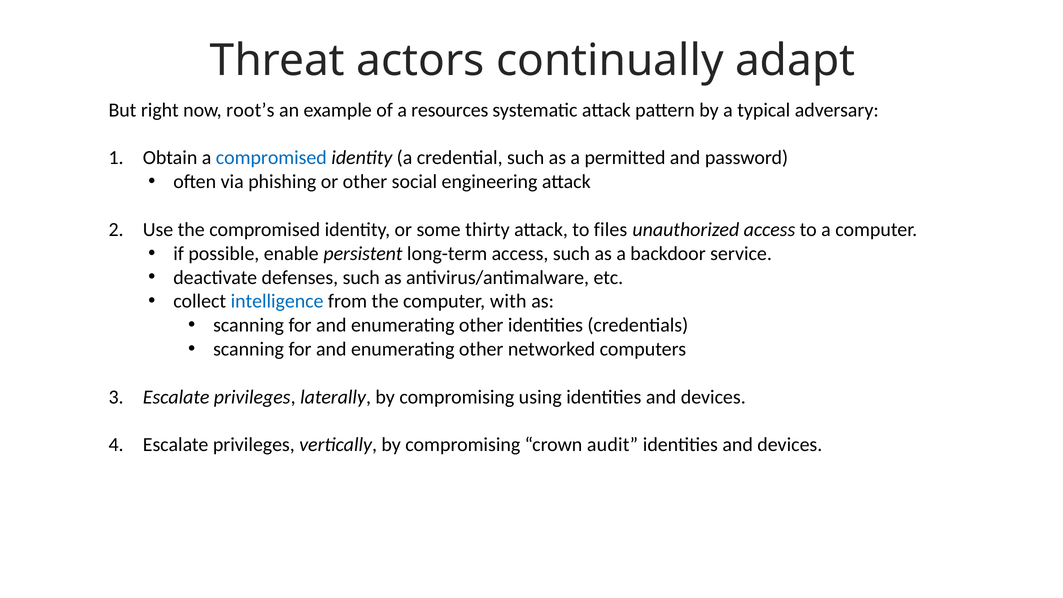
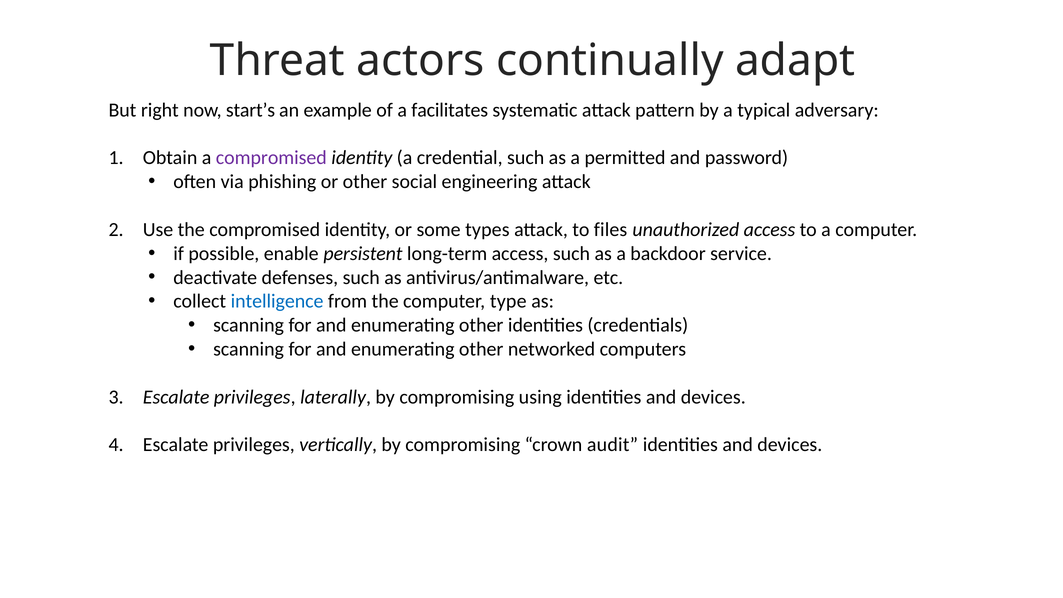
root’s: root’s -> start’s (251, 110)
resources: resources -> facilitates (450, 110)
compromised colour: blue -> purple (271, 158)
thirty: thirty -> types (487, 230)
with: with -> type (508, 301)
